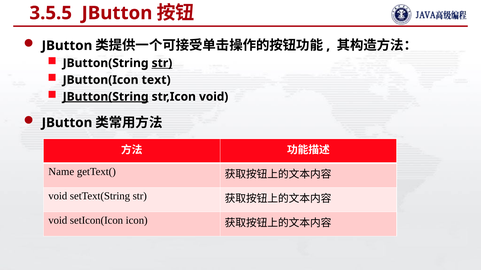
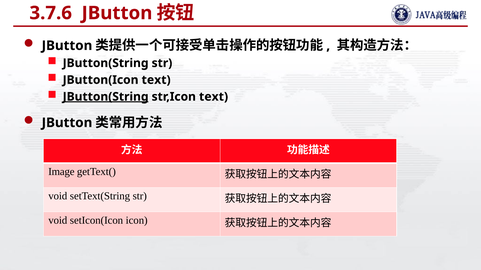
3.5.5: 3.5.5 -> 3.7.6 (51, 13)
str underline: present -> none (162, 63)
str,Icon void: void -> text (214, 97)
Name: Name -> Image (61, 172)
